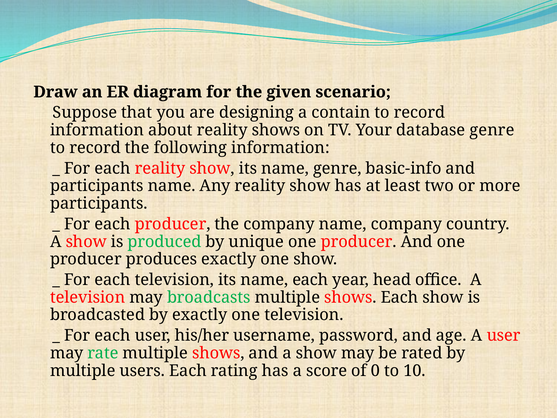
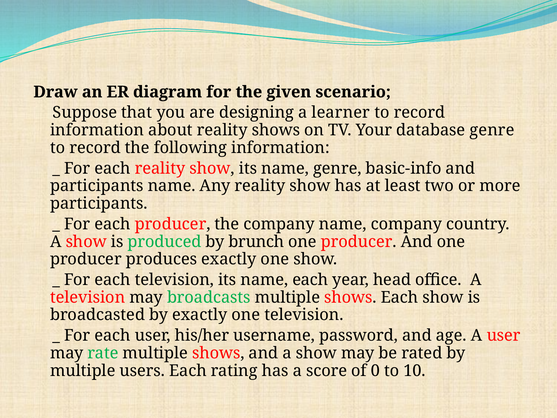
contain: contain -> learner (341, 113)
unique: unique -> brunch (256, 241)
